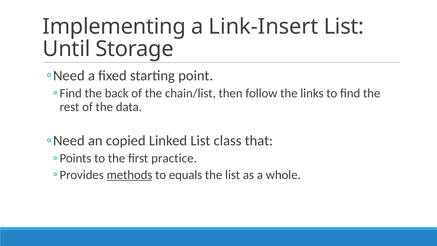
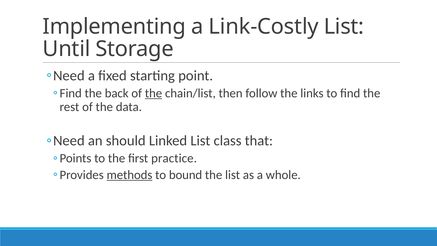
Link-Insert: Link-Insert -> Link-Costly (264, 27)
the underline: none -> present (153, 93)
copied: copied -> should (126, 141)
equals: equals -> bound (186, 175)
